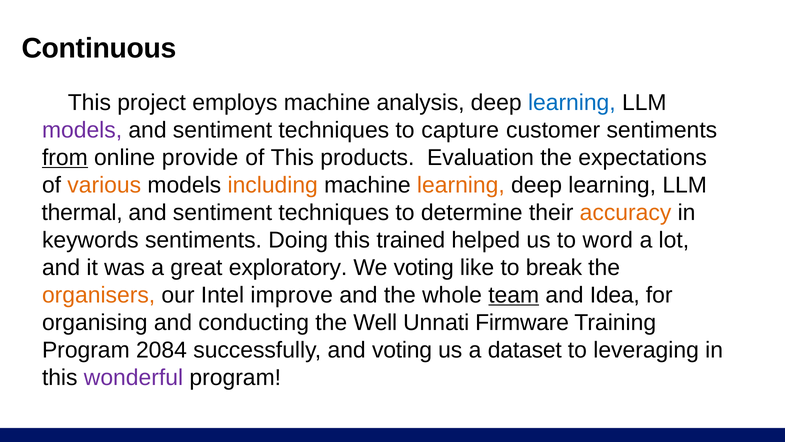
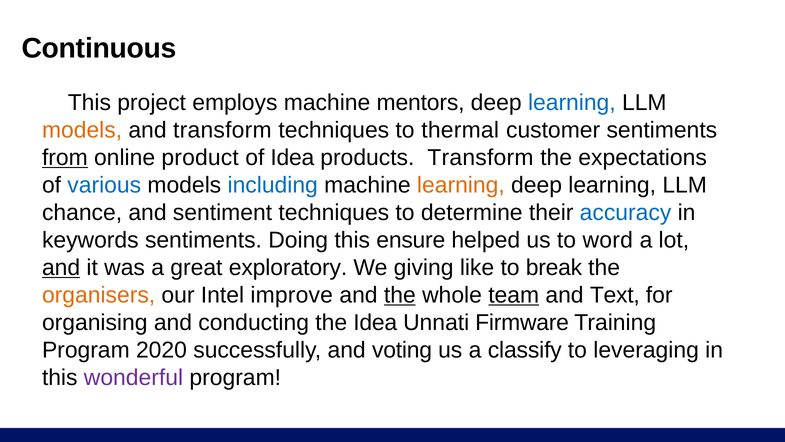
analysis: analysis -> mentors (421, 102)
models colour: purple -> orange (82, 130)
sentiment: sentiment -> transform (222, 130)
capture: capture -> thermal (460, 130)
provide: provide -> product (200, 157)
of This: This -> Idea (292, 157)
products Evaluation: Evaluation -> Transform (480, 157)
various colour: orange -> blue (104, 185)
including colour: orange -> blue (273, 185)
thermal: thermal -> chance (82, 212)
accuracy colour: orange -> blue (626, 212)
trained: trained -> ensure (411, 240)
and underline: none -> present (61, 267)
We voting: voting -> giving (424, 267)
the underline: none -> present (400, 295)
Idea: Idea -> Text (615, 295)
the Well: Well -> Idea (375, 322)
2084: 2084 -> 2020 (161, 350)
dataset: dataset -> classify (525, 350)
